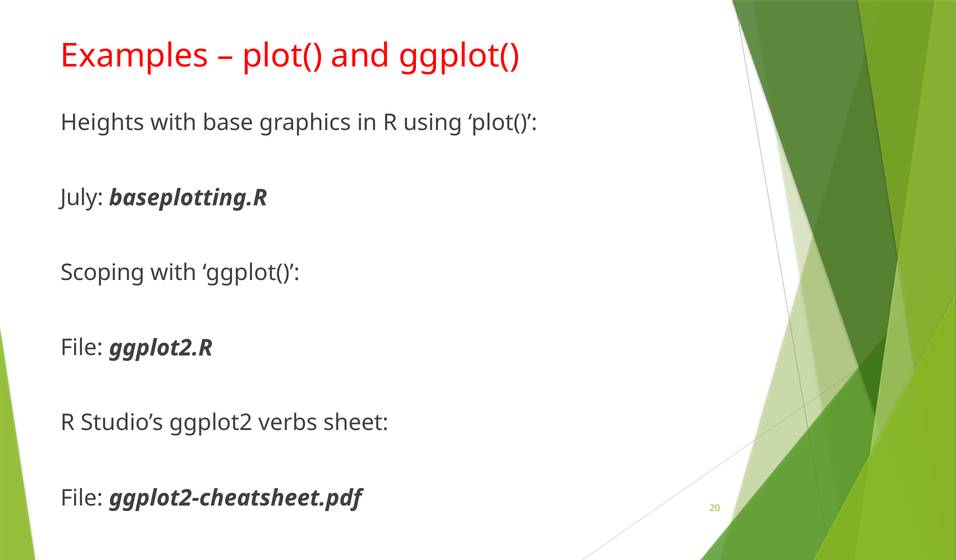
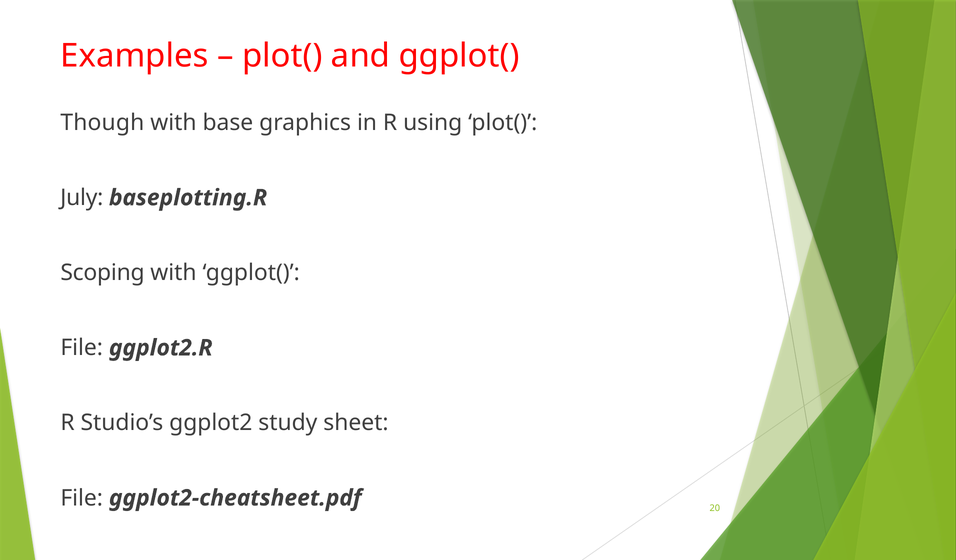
Heights: Heights -> Though (102, 123)
verbs: verbs -> study (288, 423)
